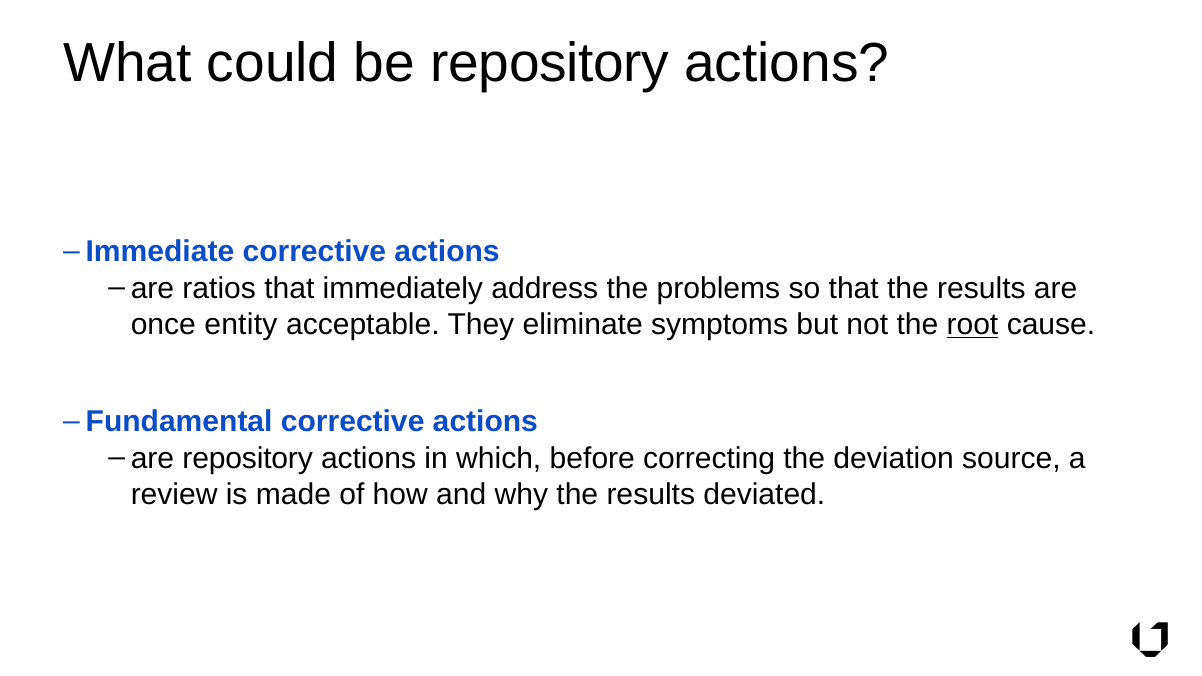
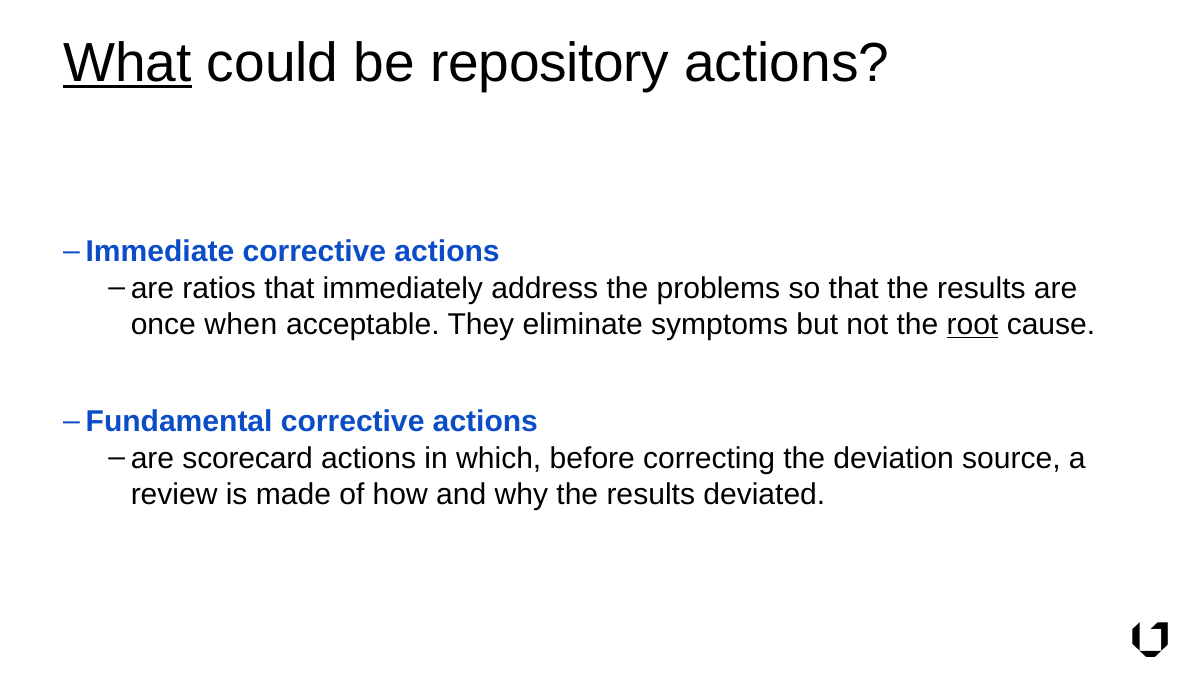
What underline: none -> present (127, 63)
entity: entity -> when (241, 325)
are repository: repository -> scorecard (248, 458)
